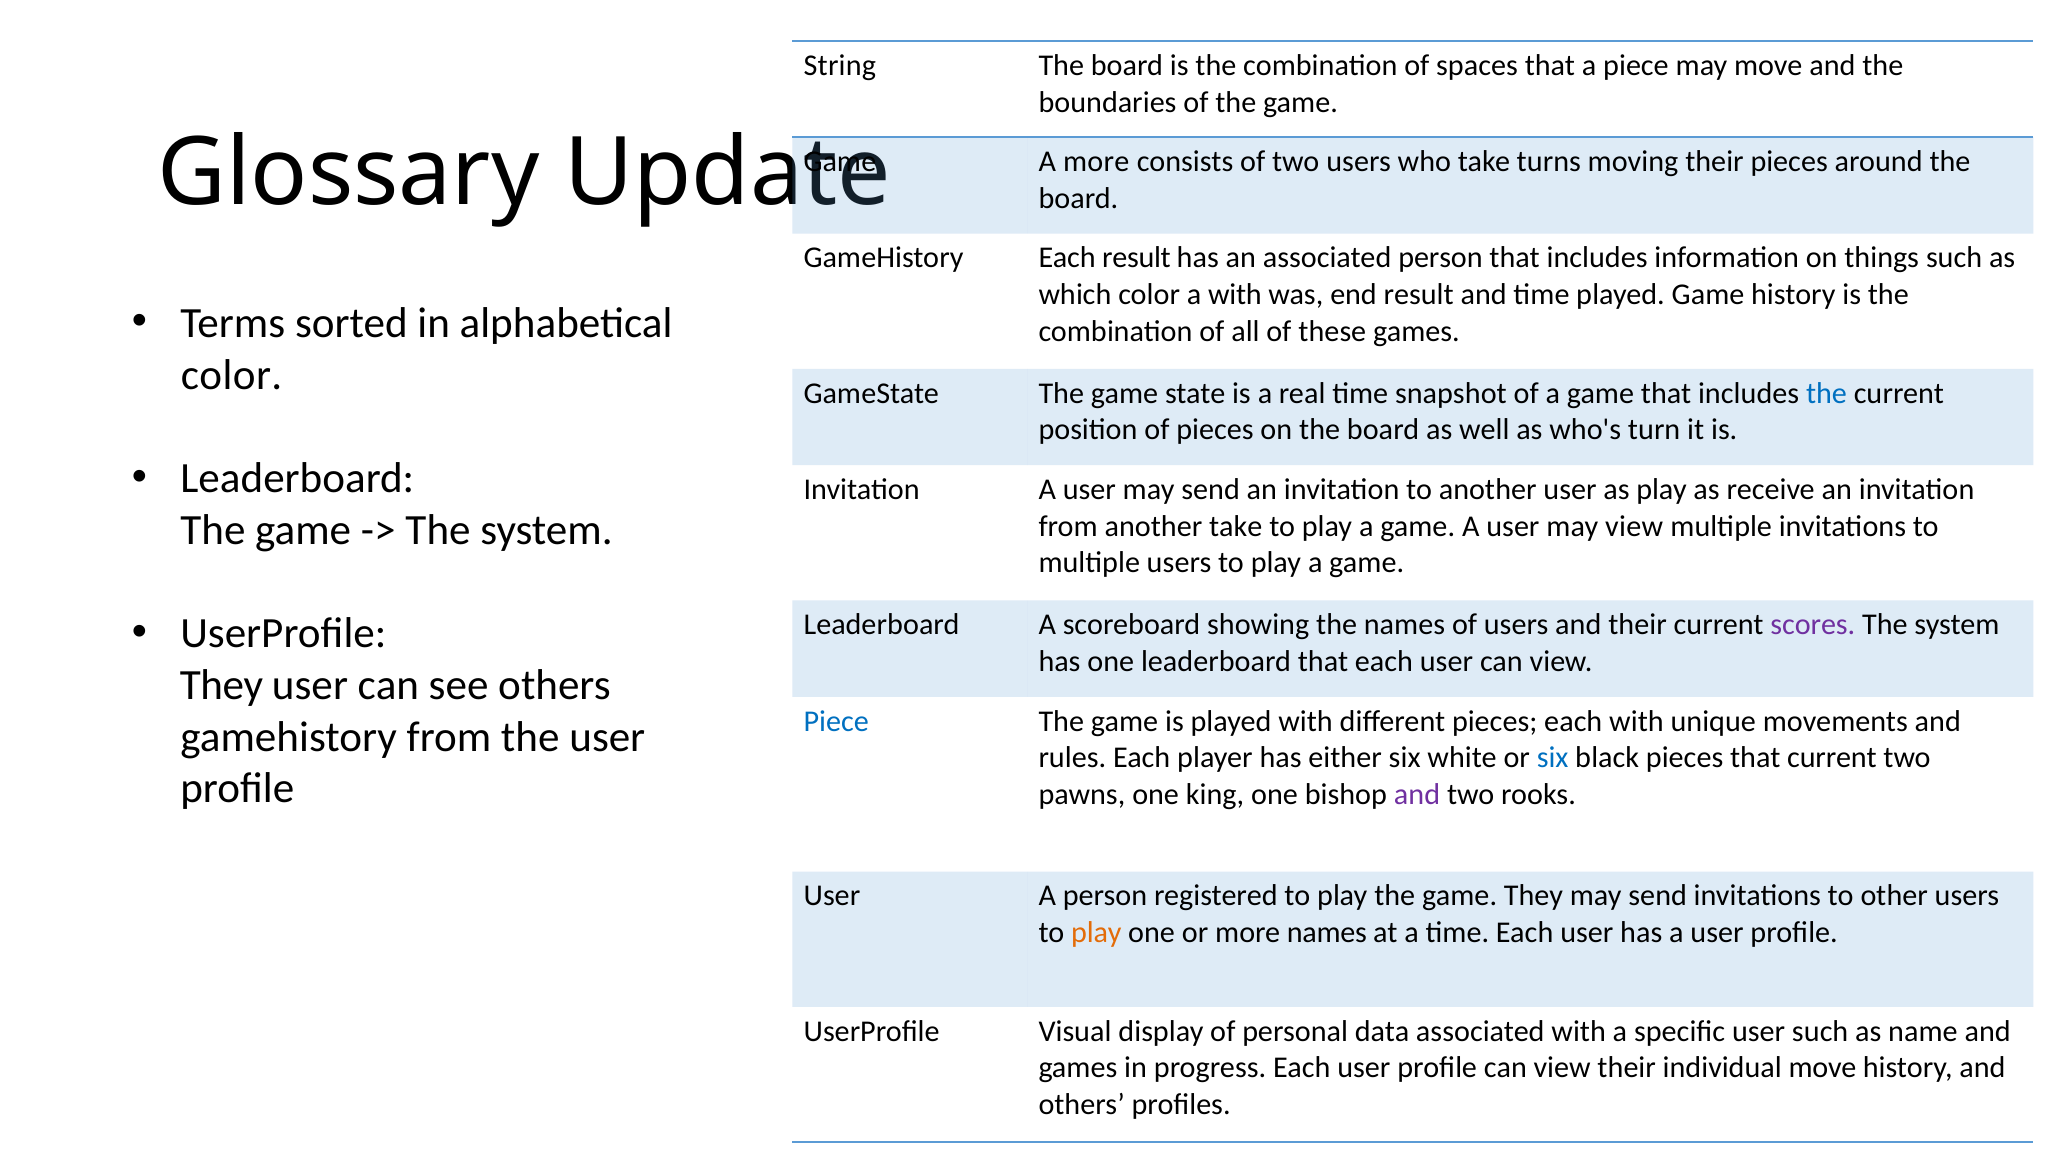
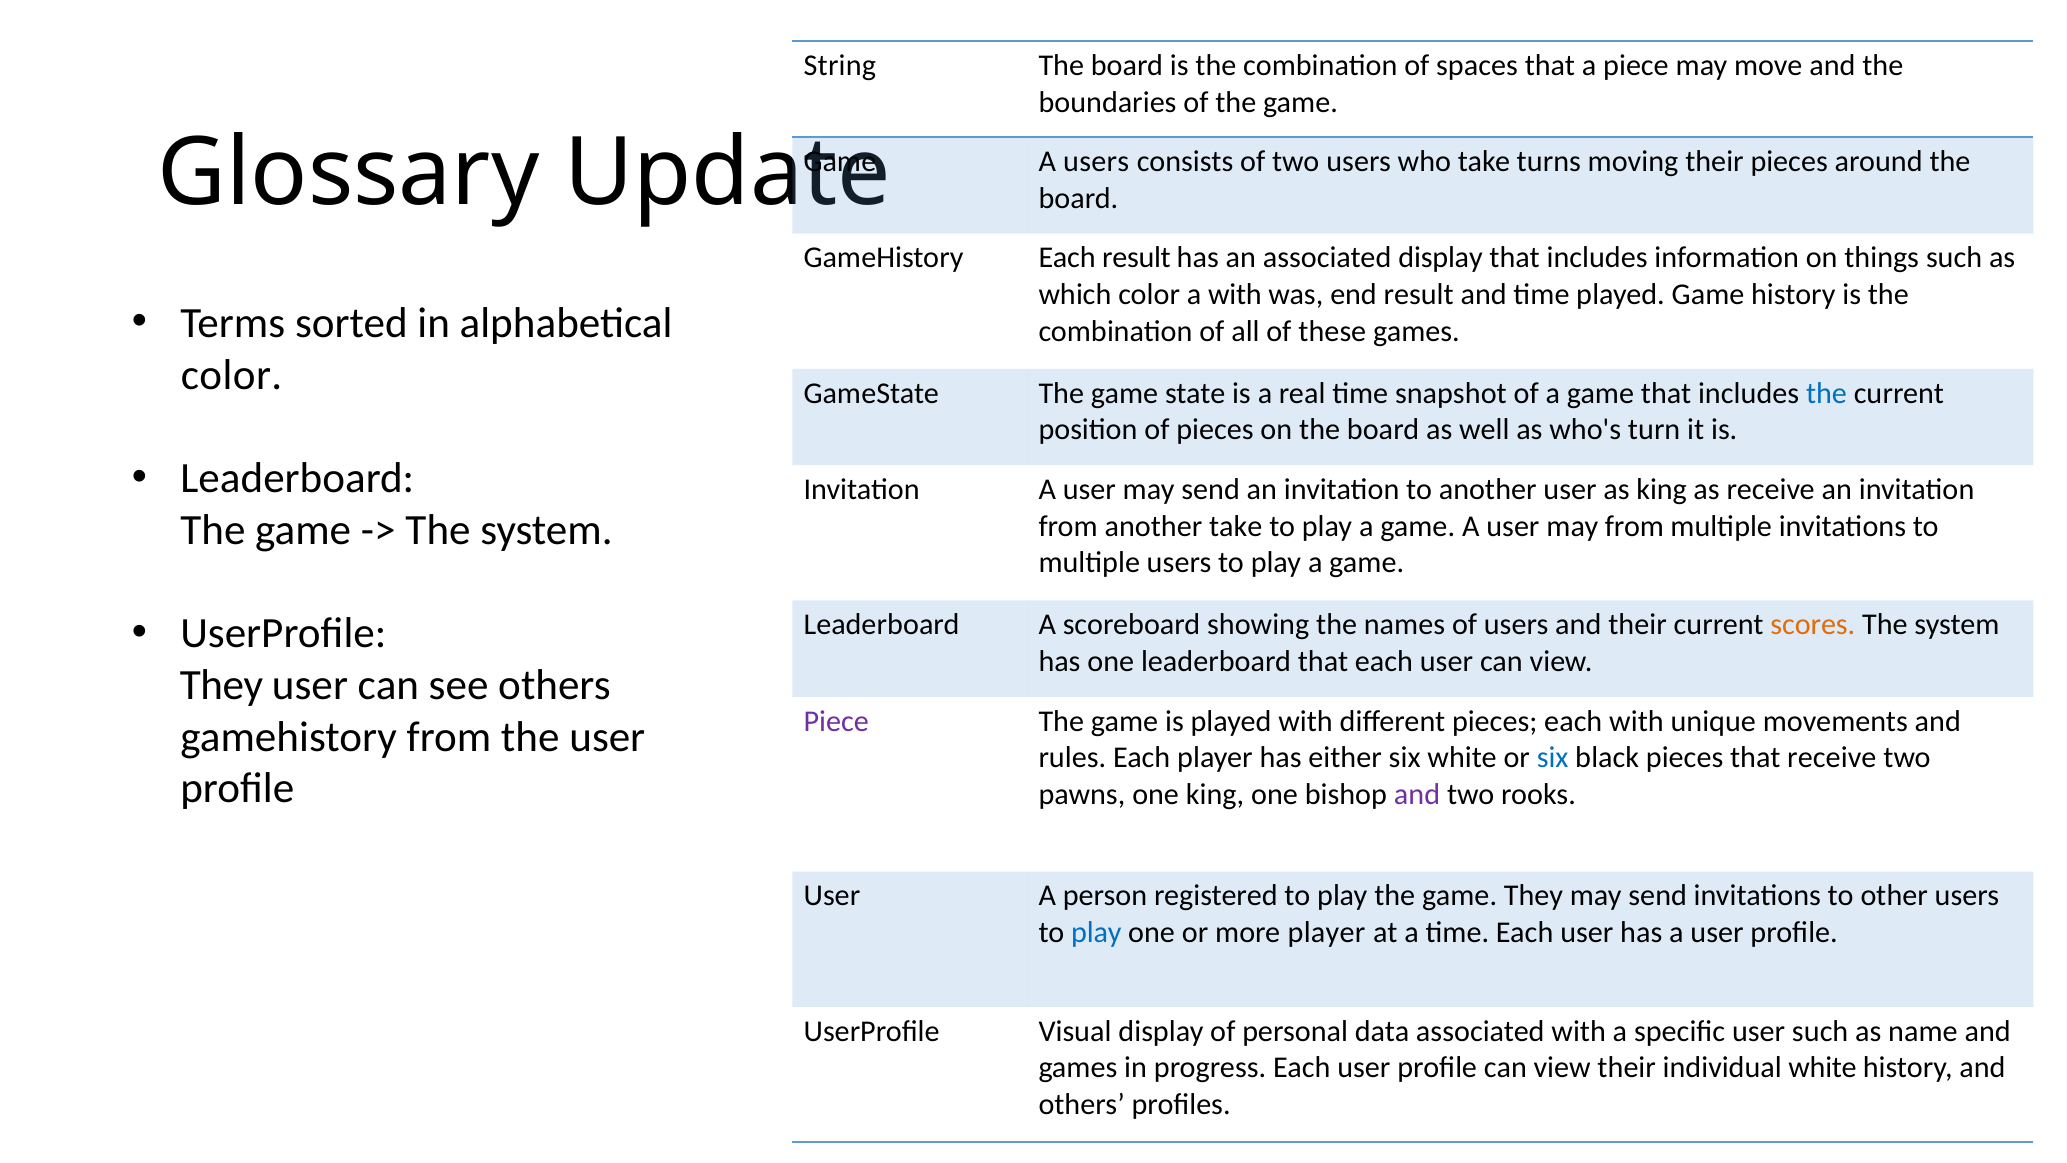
A more: more -> users (1096, 162)
associated person: person -> display (1441, 258)
as play: play -> king (1662, 489)
may view: view -> from (1634, 526)
scores colour: purple -> orange (1813, 625)
Piece colour: blue -> purple (836, 721)
that current: current -> receive (1832, 758)
play colour: orange -> blue (1096, 932)
more names: names -> player (1327, 932)
individual move: move -> white (1823, 1068)
